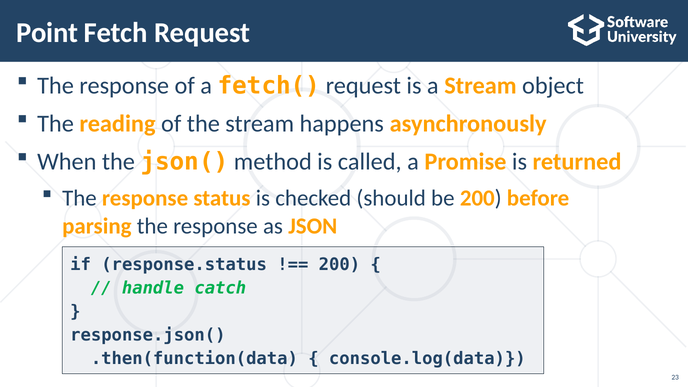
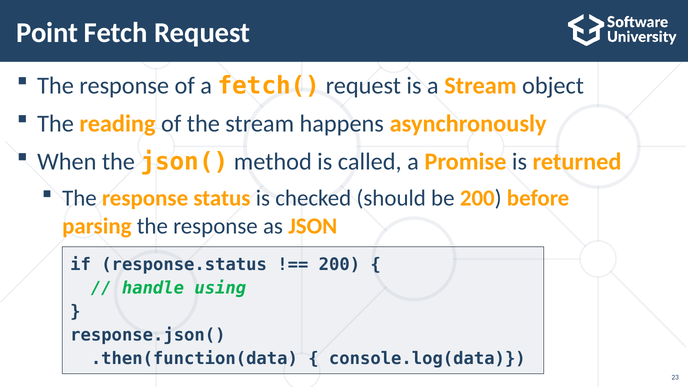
catch: catch -> using (220, 288)
